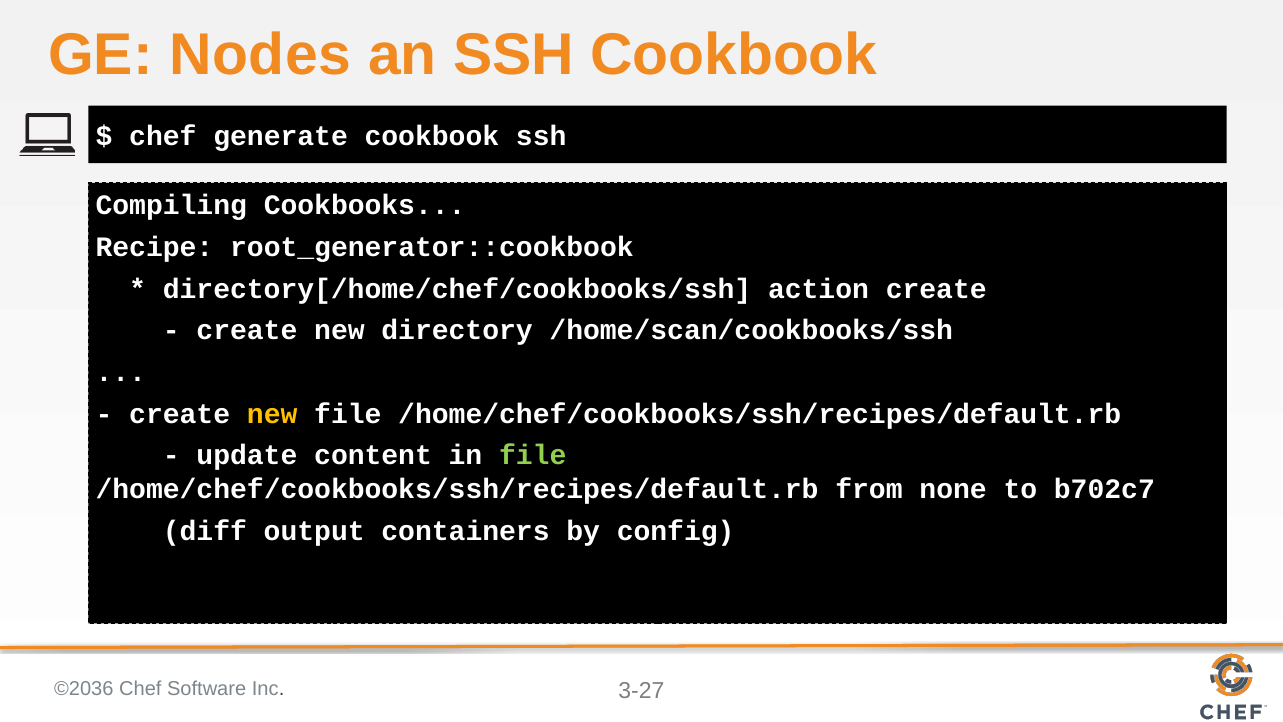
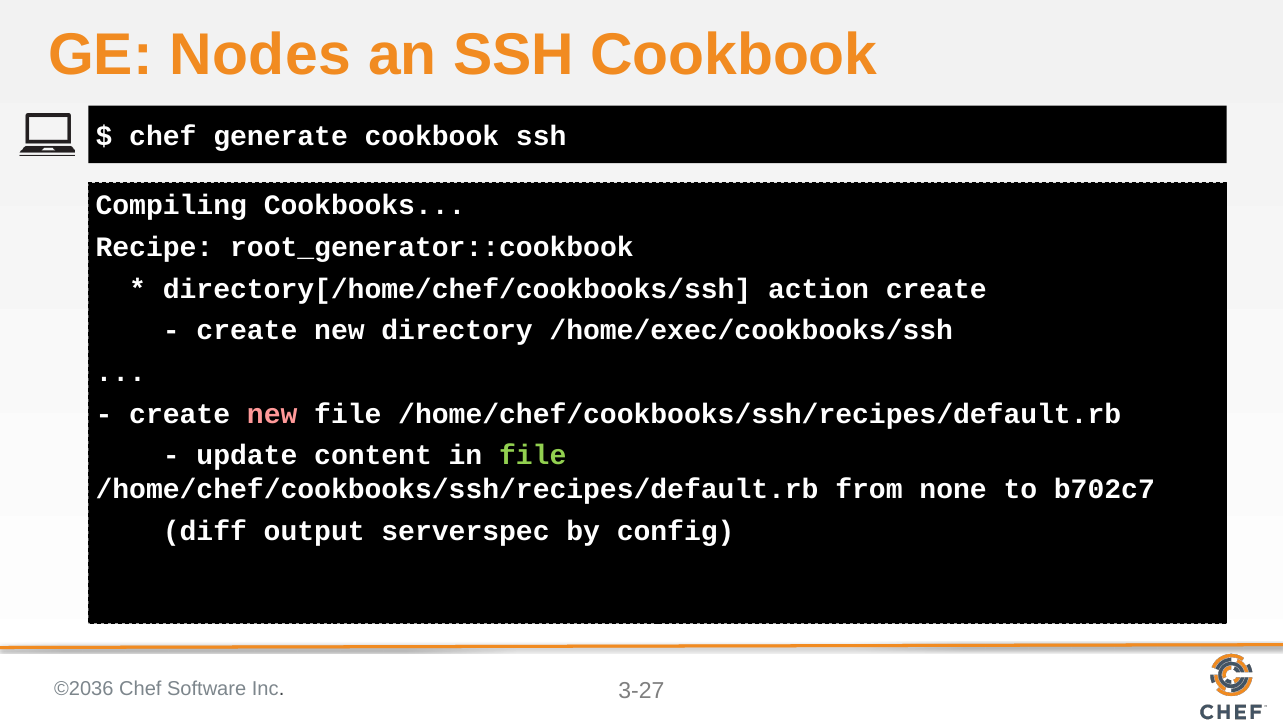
/home/scan/cookbooks/ssh: /home/scan/cookbooks/ssh -> /home/exec/cookbooks/ssh (751, 330)
new colour: yellow -> pink (272, 414)
containers: containers -> serverspec (466, 531)
